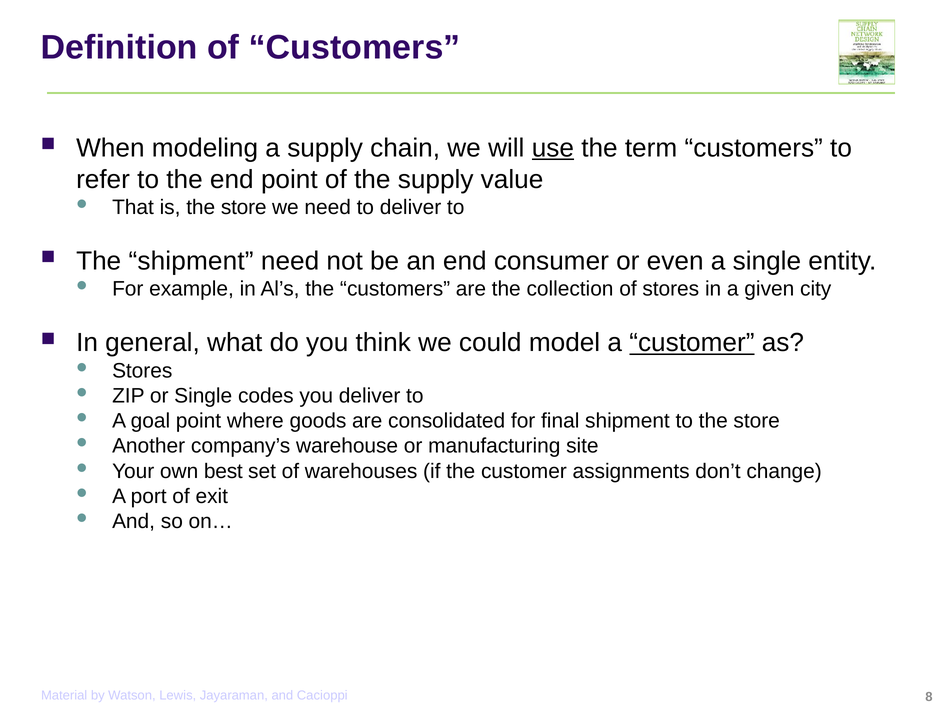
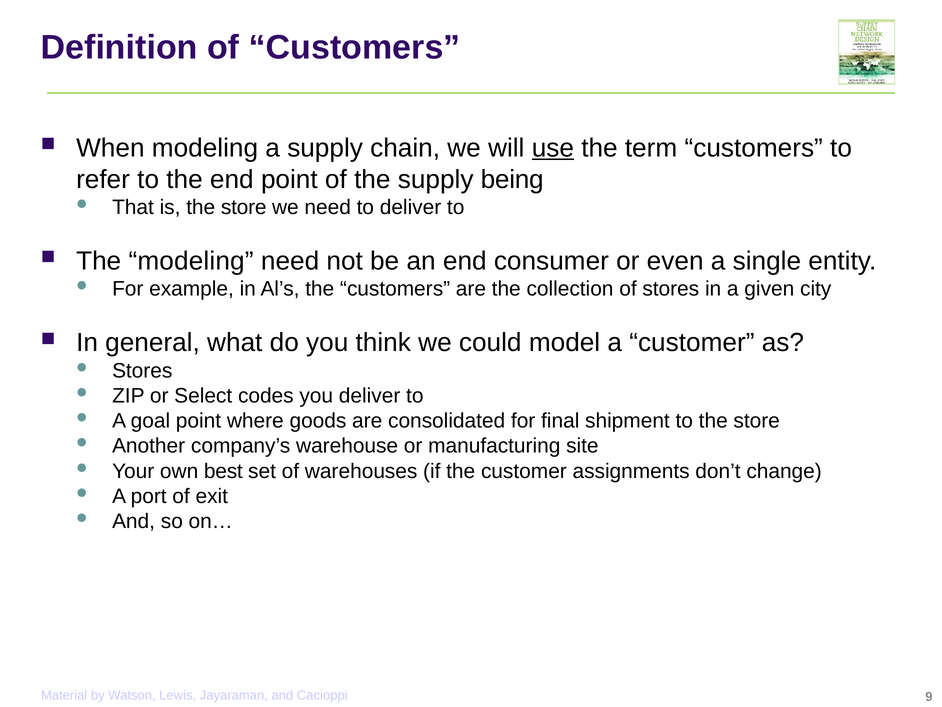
value: value -> being (512, 179)
The shipment: shipment -> modeling (191, 261)
customer underline: present -> none (692, 343)
or Single: Single -> Select (203, 396)
8: 8 -> 9 (929, 696)
